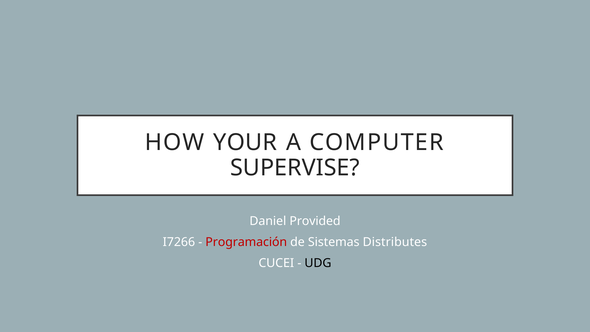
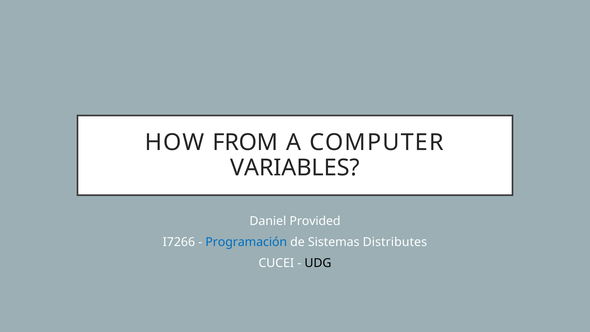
YOUR: YOUR -> FROM (245, 143)
SUPERVISE: SUPERVISE -> VARIABLES (295, 168)
Programación colour: red -> blue (246, 242)
